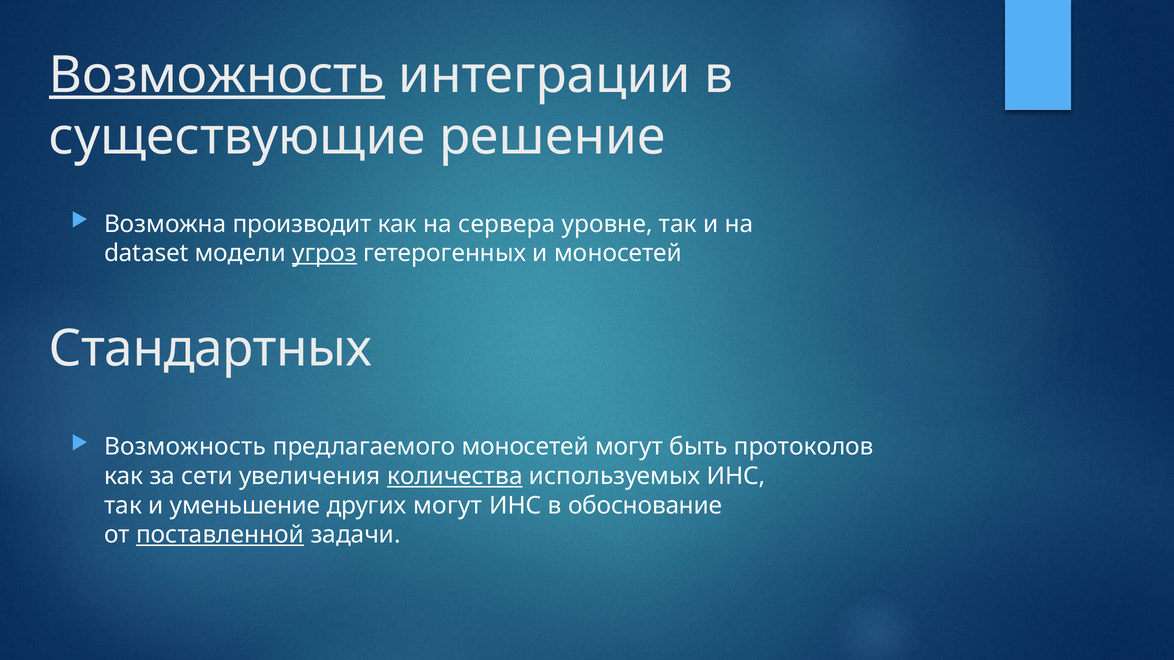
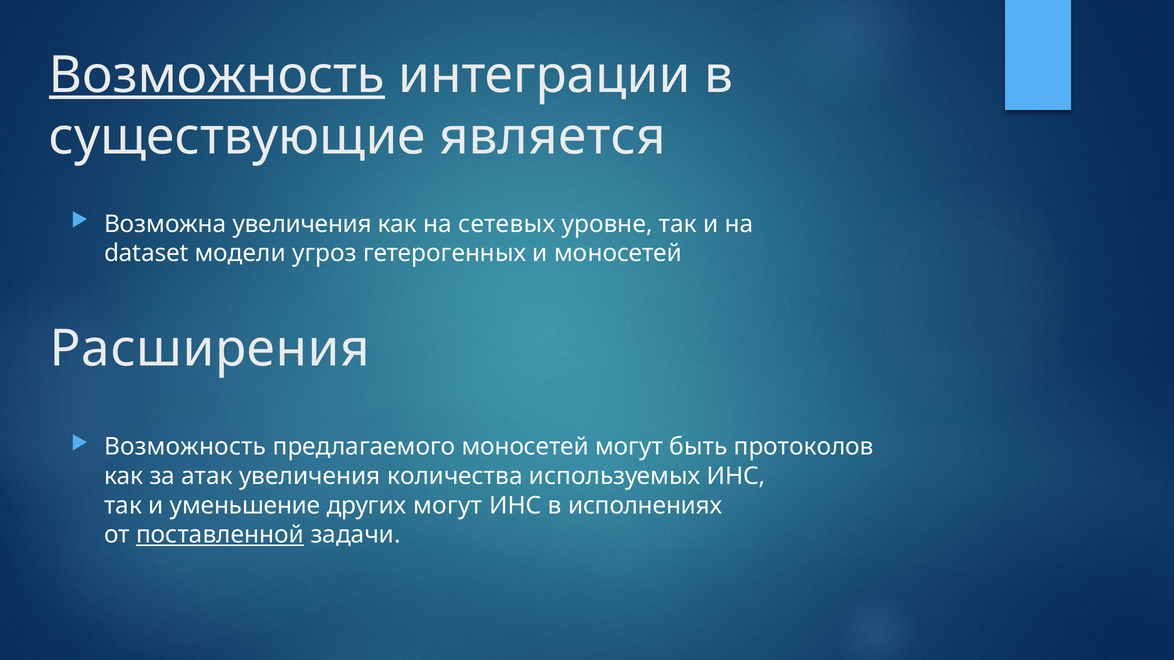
решение: решение -> является (552, 137)
Возможна производит: производит -> увеличения (302, 224)
сервера: сервера -> сетевых (507, 224)
угроз underline: present -> none (324, 254)
Стандартных: Стандартных -> Расширения (210, 349)
сети: сети -> атак (207, 476)
количества underline: present -> none (455, 476)
обоснование: обоснование -> исполнениях (645, 506)
